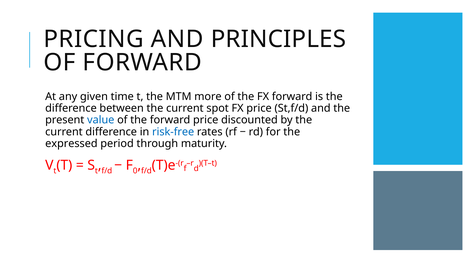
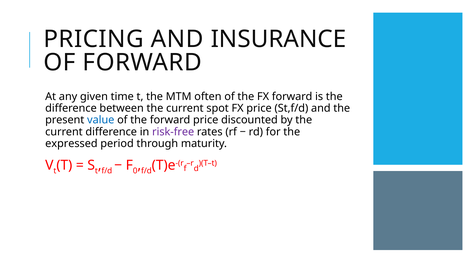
PRINCIPLES: PRINCIPLES -> INSURANCE (279, 39)
more: more -> often (208, 97)
risk-free colour: blue -> purple (173, 132)
